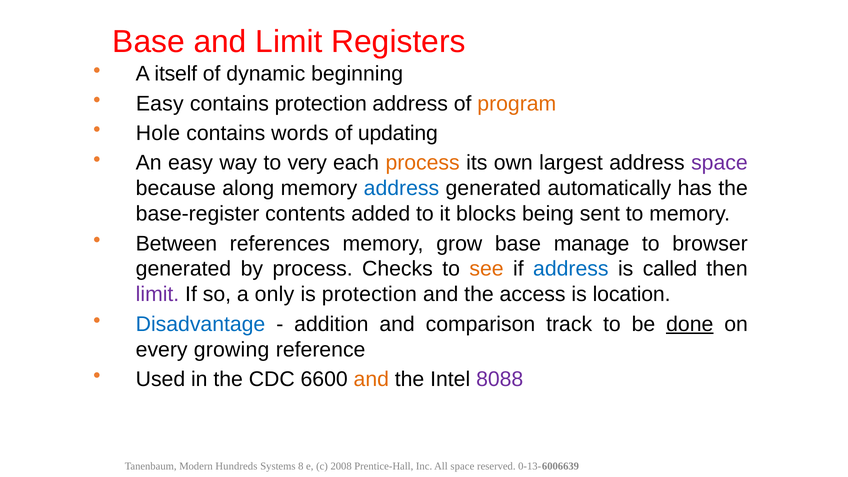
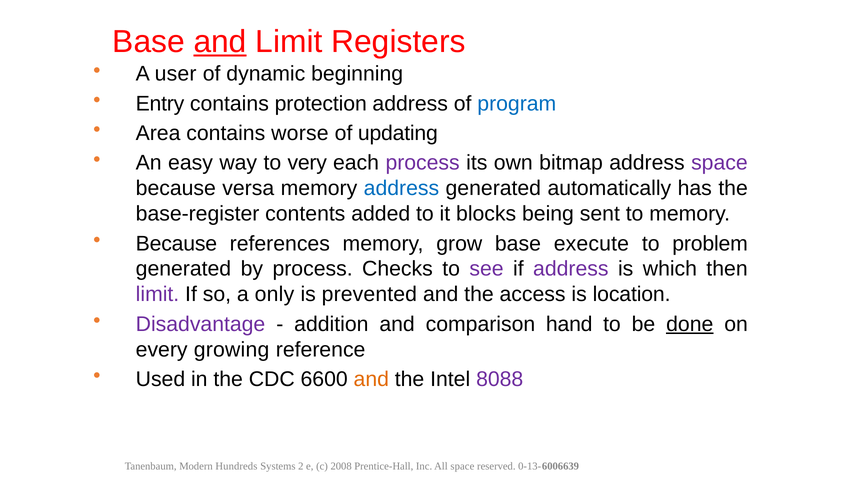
and underline: none -> present (220, 42)
itself: itself -> user (176, 74)
Easy: Easy -> Entry (160, 104)
program colour: orange -> blue (517, 104)
Hole: Hole -> Area (158, 133)
words: words -> worse (300, 133)
process colour: orange -> purple (423, 163)
largest: largest -> bitmap (571, 163)
along: along -> versa (248, 188)
Between: Between -> Because (176, 244)
manage: manage -> execute (591, 244)
browser: browser -> problem (710, 244)
see colour: orange -> purple (487, 269)
address colour: blue -> purple (571, 269)
called: called -> which (670, 269)
is protection: protection -> prevented (369, 294)
Disadvantage colour: blue -> purple (201, 324)
track: track -> hand (569, 324)
8: 8 -> 2 (301, 466)
